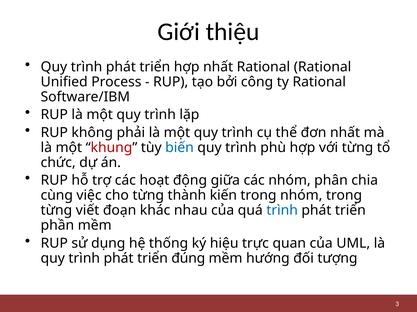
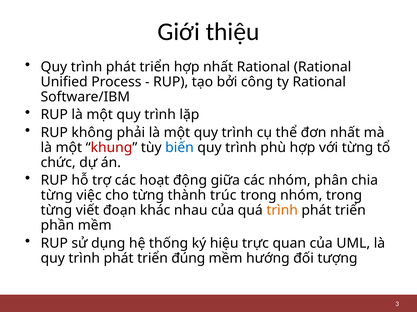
cùng: cùng -> từng (57, 196)
kiến: kiến -> trúc (223, 196)
trình colour: blue -> orange (282, 211)
